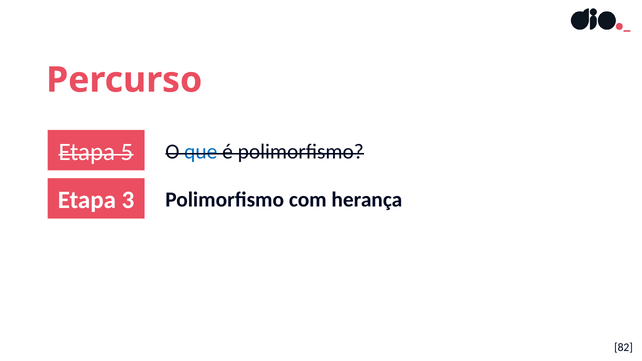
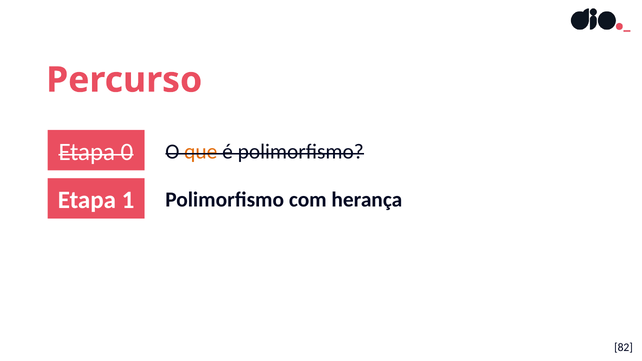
5: 5 -> 0 (127, 152)
que colour: blue -> orange (201, 152)
3: 3 -> 1 (128, 200)
